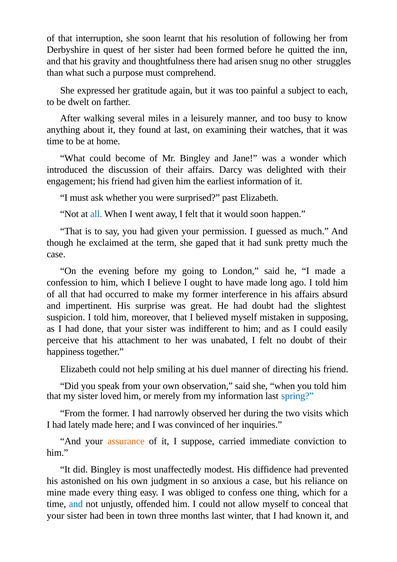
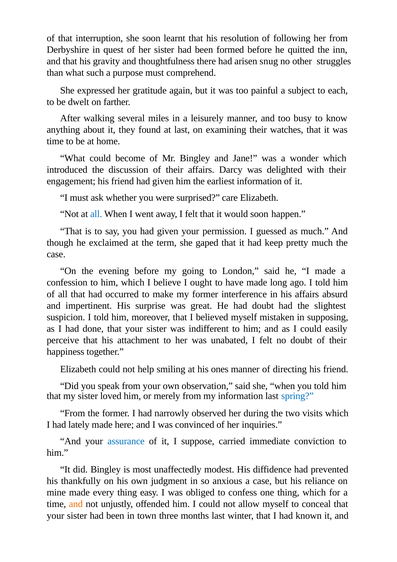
past: past -> care (230, 198)
sunk: sunk -> keep (274, 243)
duel: duel -> ones (220, 369)
assurance colour: orange -> blue (126, 441)
astonished: astonished -> thankfully (81, 481)
and colour: blue -> orange (76, 504)
